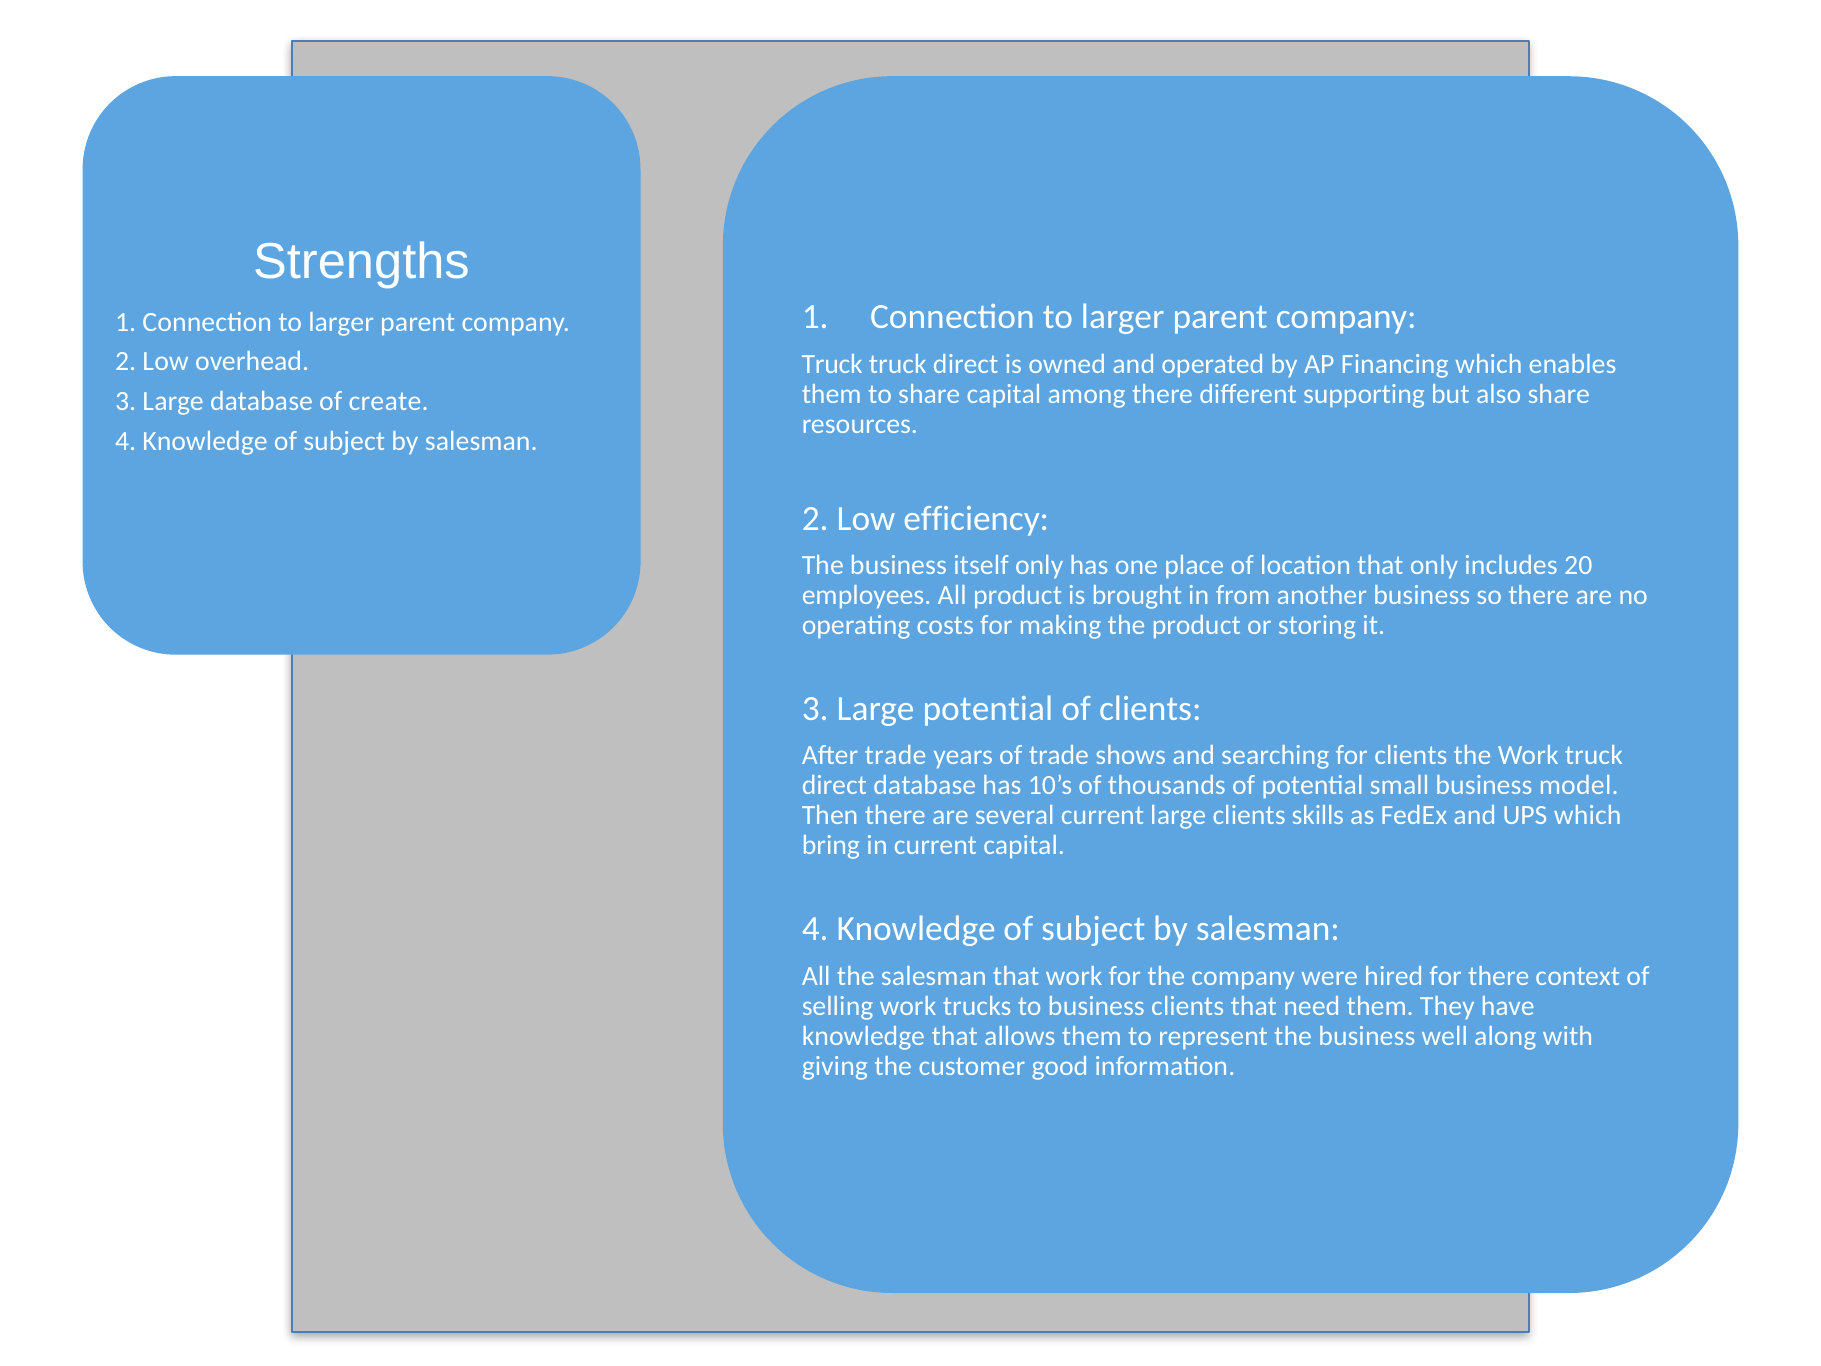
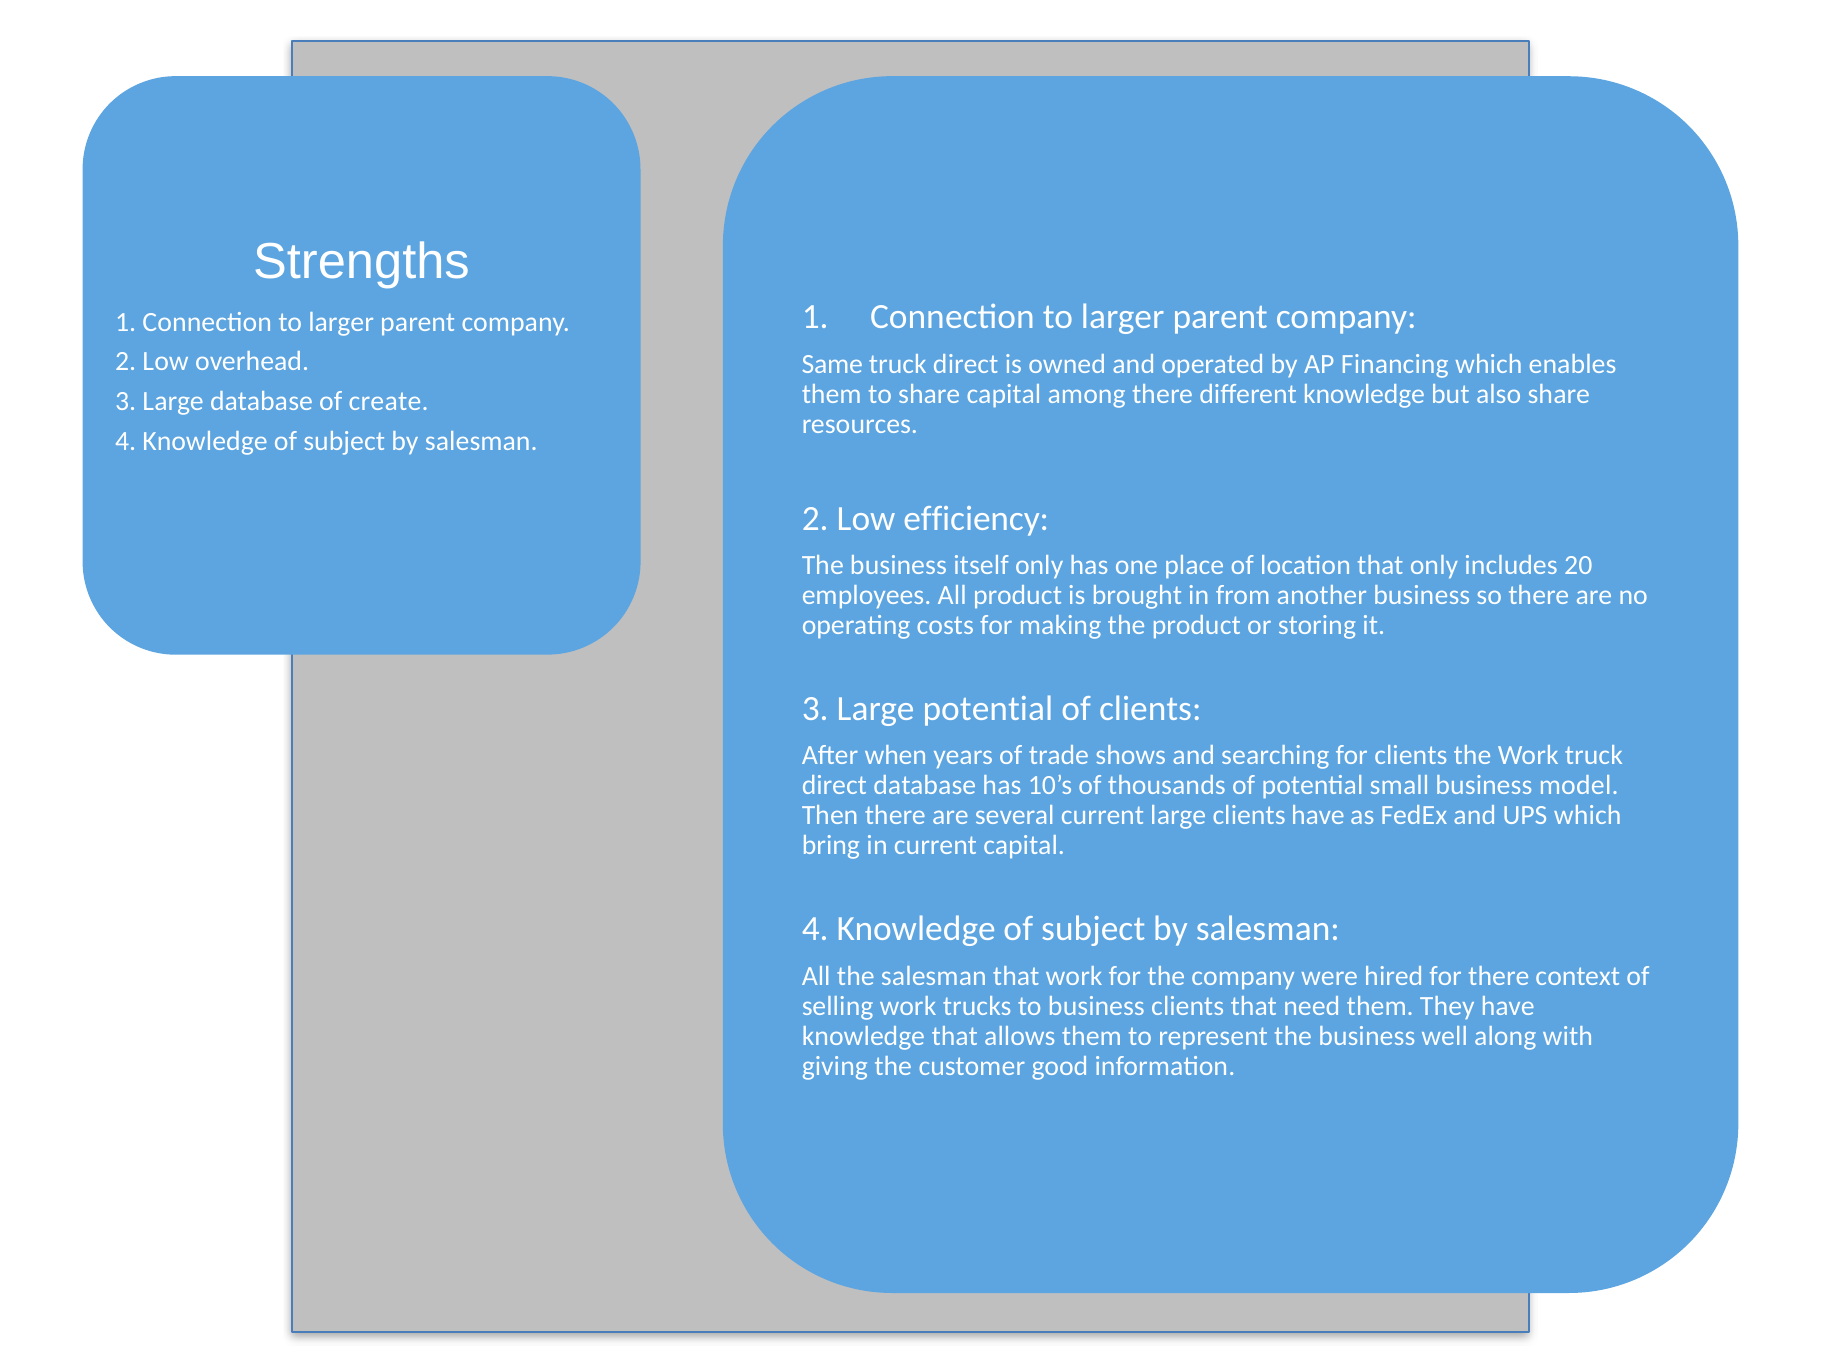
Truck: Truck -> Same (832, 364)
different supporting: supporting -> knowledge (1364, 394)
After trade: trade -> when (896, 755)
clients skills: skills -> have (1318, 815)
